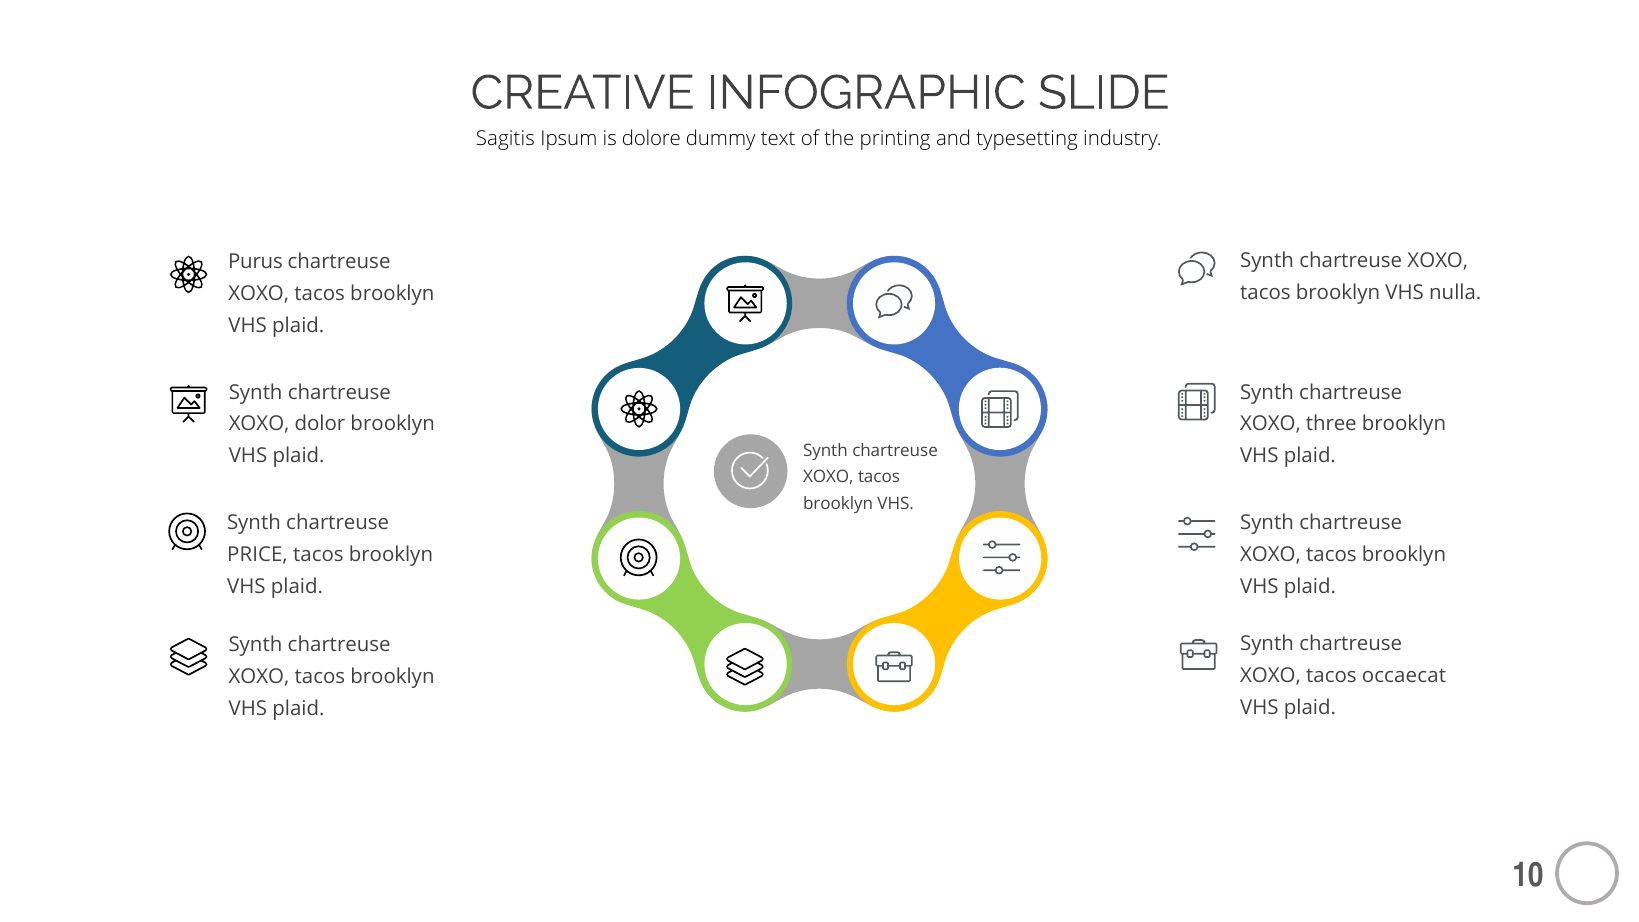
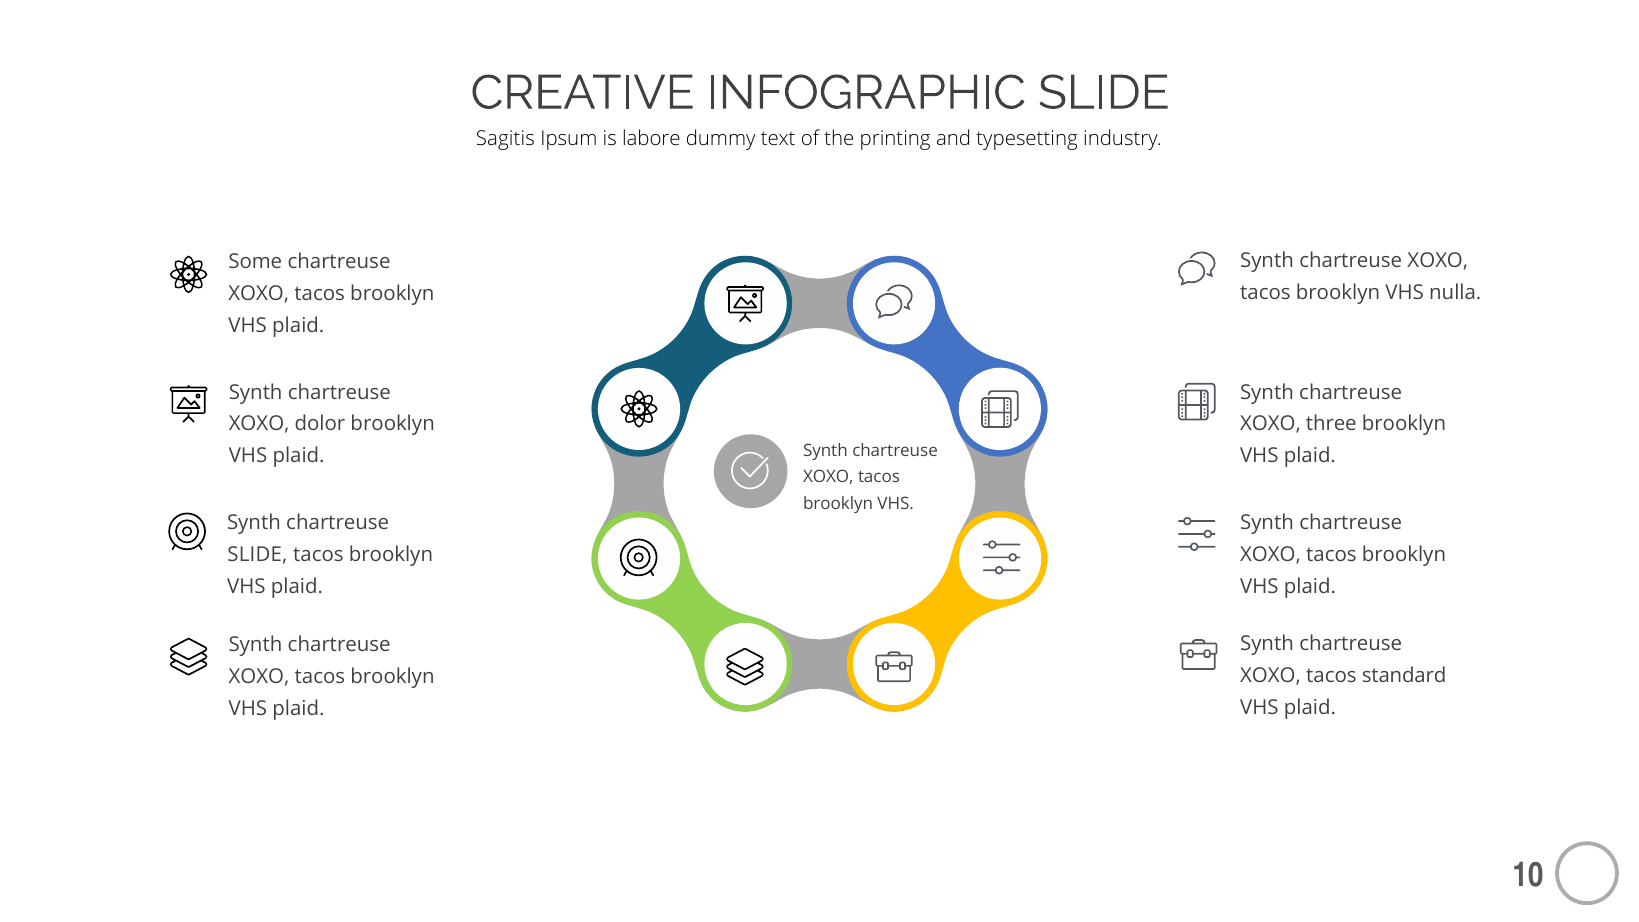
dolore: dolore -> labore (651, 139)
Purus: Purus -> Some (255, 262)
PRICE: PRICE -> SLIDE (257, 555)
occaecat: occaecat -> standard (1404, 676)
